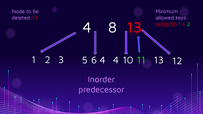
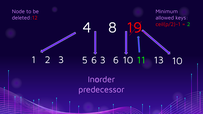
8 13: 13 -> 19 (134, 28)
1 4: 4 -> 6 (116, 60)
5 4: 4 -> 3 (103, 60)
10 12: 12 -> 10 (177, 61)
